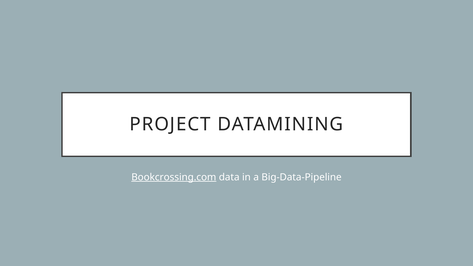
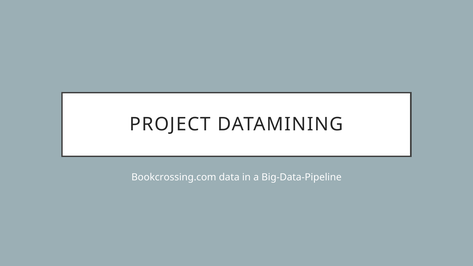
Bookcrossing.com underline: present -> none (174, 177)
